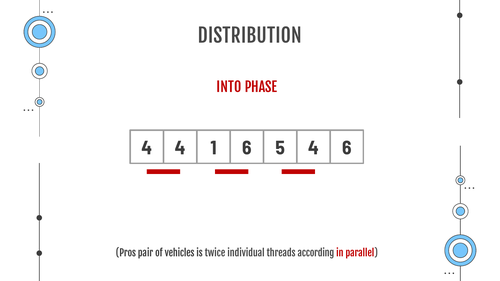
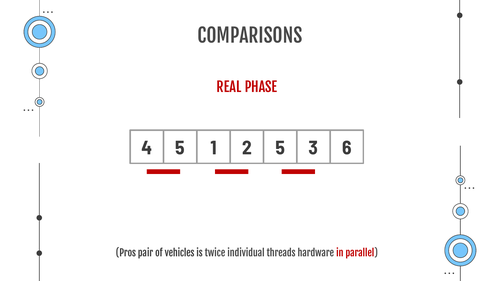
DISTRIBUTION: DISTRIBUTION -> COMPARISONS (250, 37)
INTO: INTO -> REAL (229, 88)
4 4: 4 -> 5 (180, 148)
1 6: 6 -> 2 (247, 148)
5 4: 4 -> 3 (313, 148)
according: according -> hardware (316, 253)
